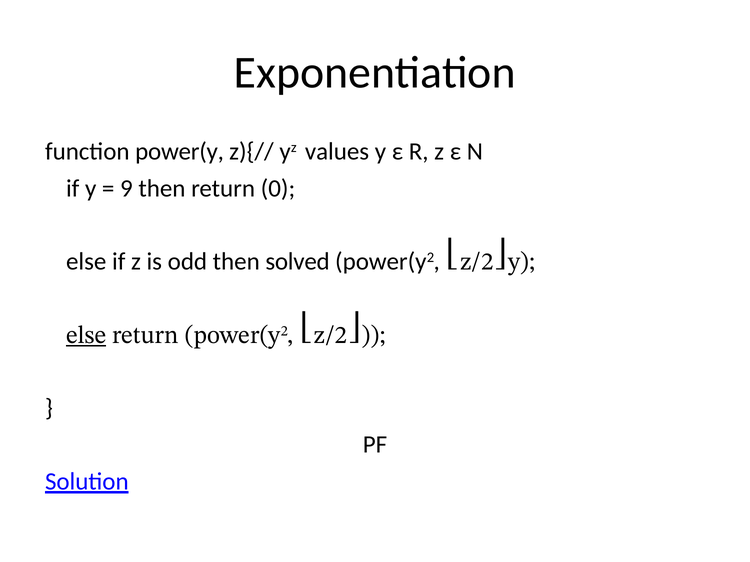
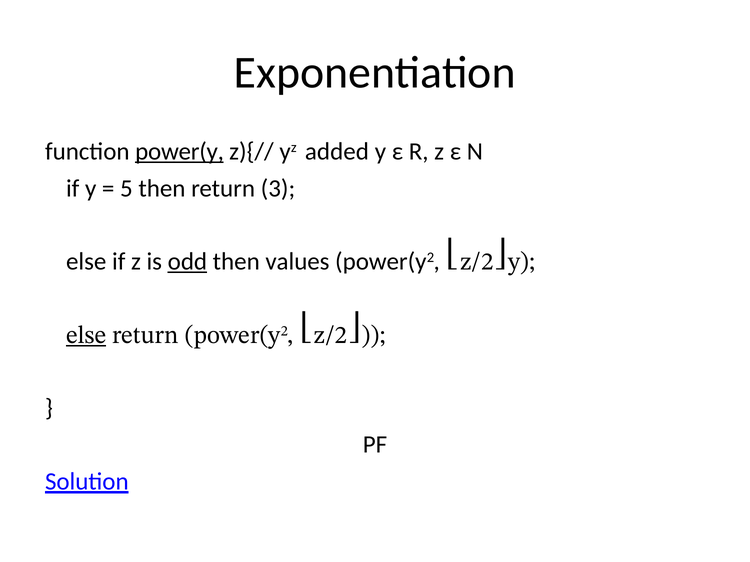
power(y underline: none -> present (180, 152)
values: values -> added (337, 152)
9: 9 -> 5 (126, 188)
0: 0 -> 3 (278, 188)
odd underline: none -> present (187, 262)
solved: solved -> values (297, 262)
